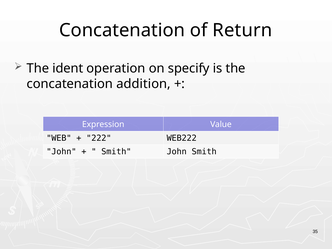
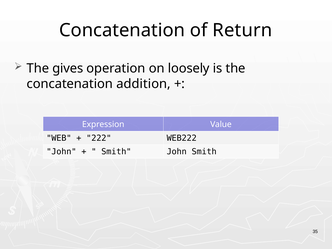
ident: ident -> gives (68, 68)
specify: specify -> loosely (189, 68)
